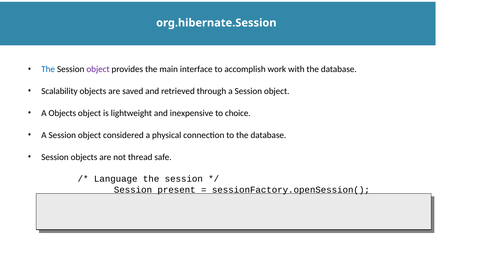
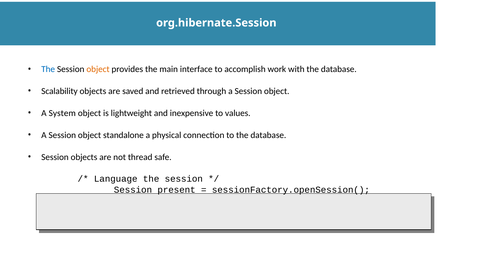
object colour: purple -> orange (98, 69)
A Objects: Objects -> System (62, 113)
choice: choice -> values (238, 113)
considered: considered -> standalone (123, 135)
